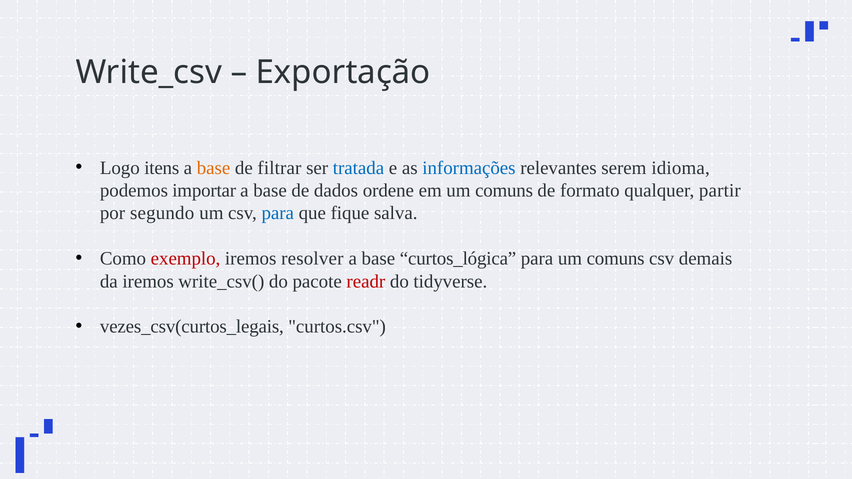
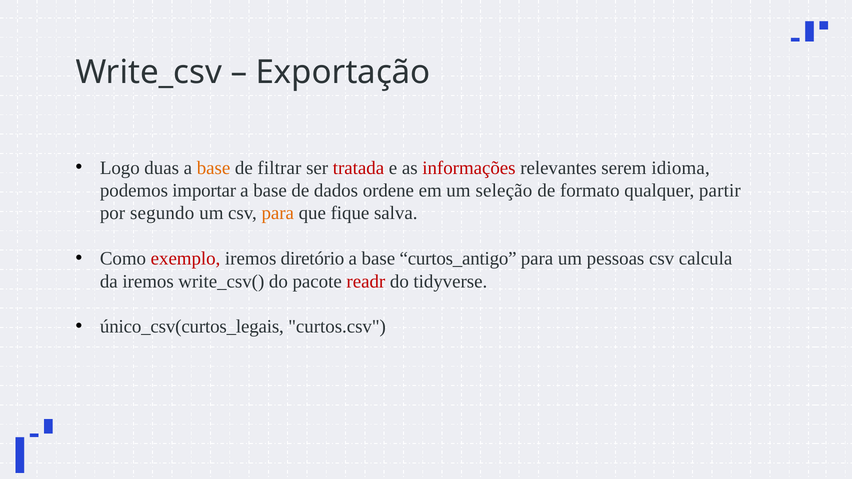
itens: itens -> duas (162, 168)
tratada colour: blue -> red (359, 168)
informações colour: blue -> red (469, 168)
em um comuns: comuns -> seleção (504, 191)
para colour: blue -> orange (278, 213)
resolver: resolver -> diretório (313, 259)
curtos_lógica: curtos_lógica -> curtos_antigo (458, 259)
para um comuns: comuns -> pessoas (616, 259)
demais: demais -> calcula (706, 259)
vezes_csv(curtos_legais: vezes_csv(curtos_legais -> único_csv(curtos_legais (192, 327)
